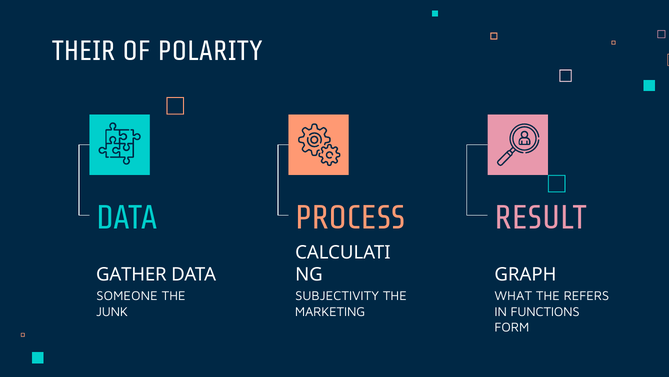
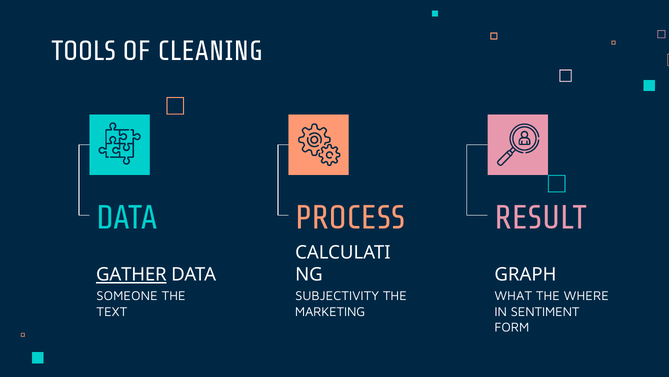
THEIR: THEIR -> TOOLS (84, 51)
POLARITY: POLARITY -> CLEANING (210, 51)
GATHER underline: none -> present (131, 274)
REFERS: REFERS -> WHERE (586, 296)
JUNK: JUNK -> TEXT (112, 311)
FUNCTIONS: FUNCTIONS -> SENTIMENT (545, 311)
